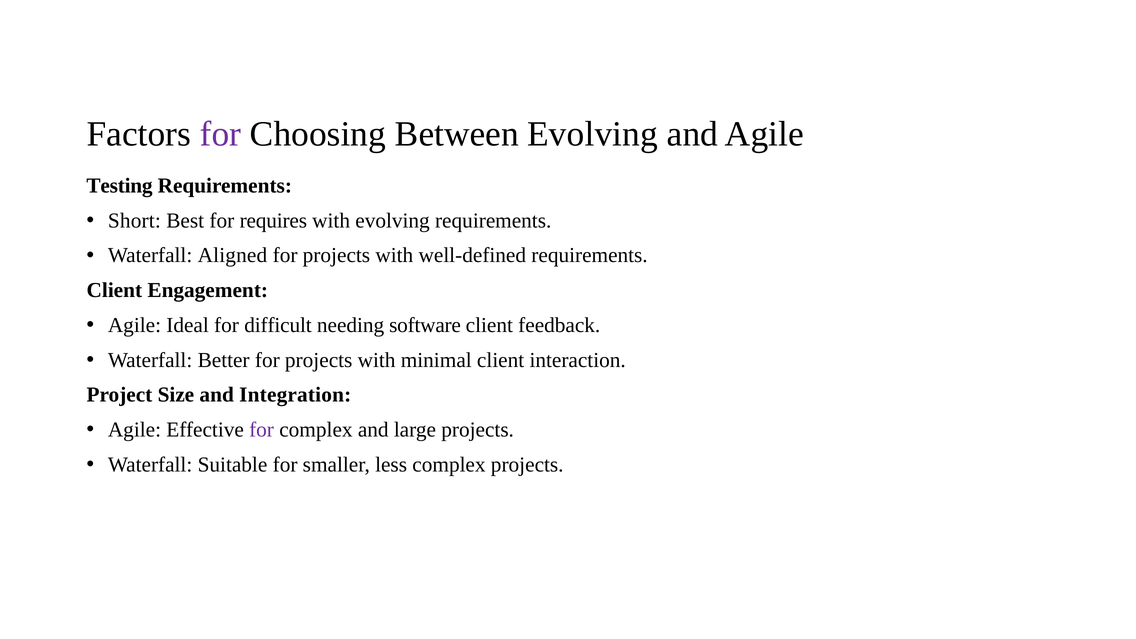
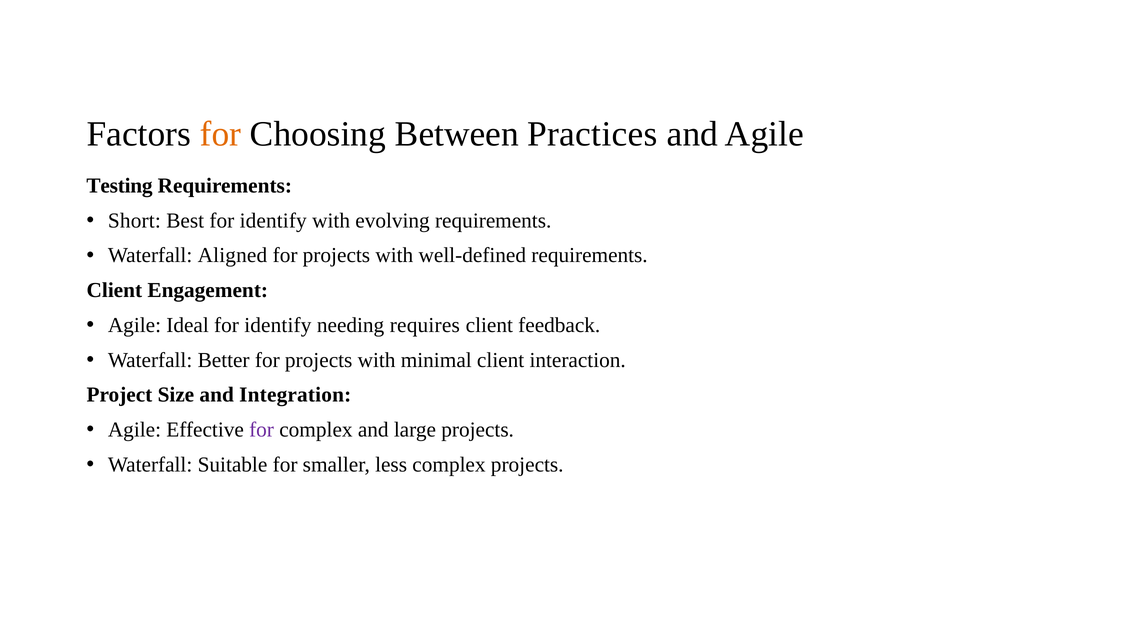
for colour: purple -> orange (220, 134)
Between Evolving: Evolving -> Practices (592, 134)
Best for requires: requires -> identify (273, 221)
Ideal for difficult: difficult -> identify (278, 325)
software: software -> requires (425, 325)
